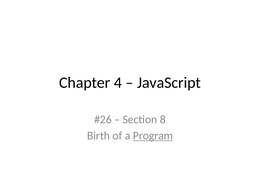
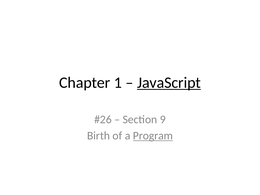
4: 4 -> 1 (118, 83)
JavaScript underline: none -> present (169, 83)
8: 8 -> 9 (163, 120)
